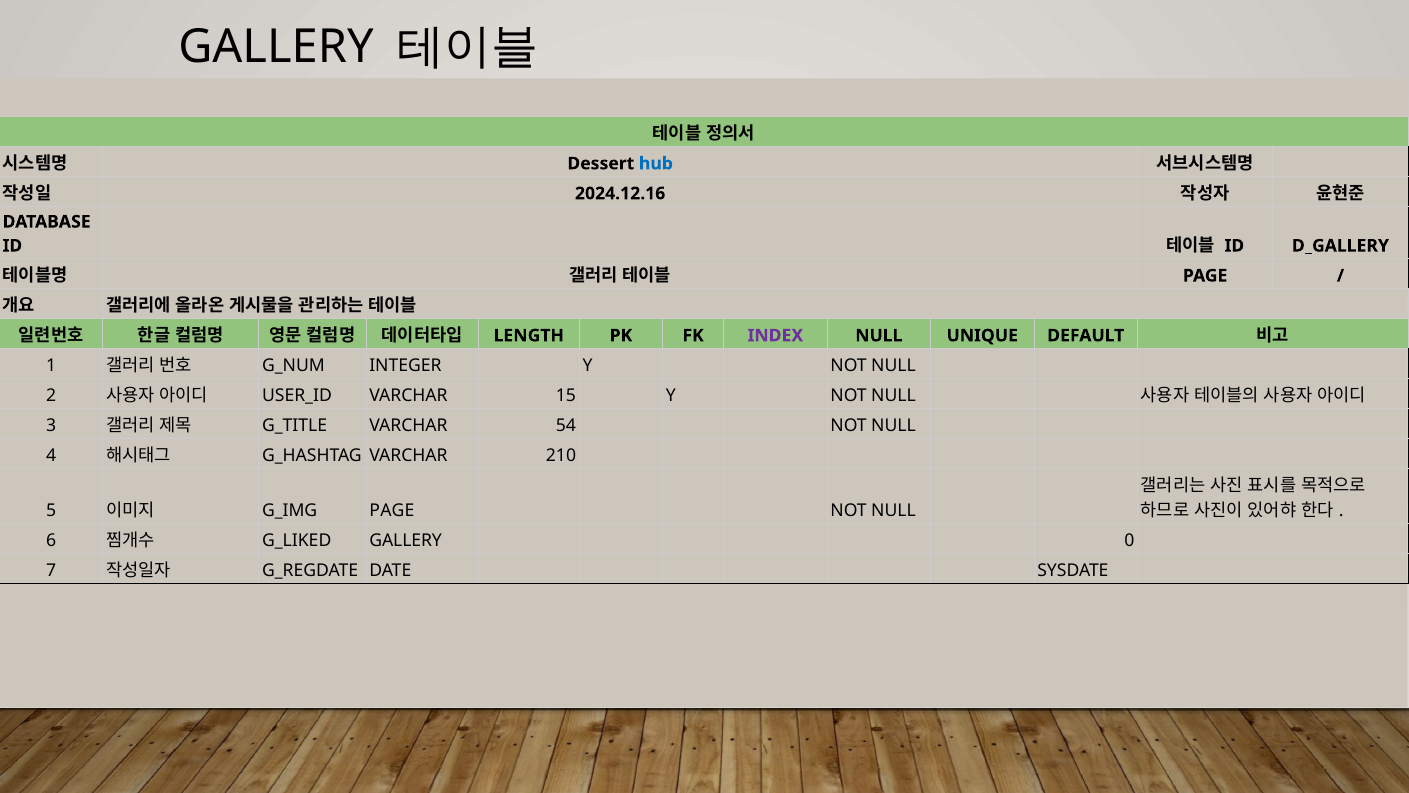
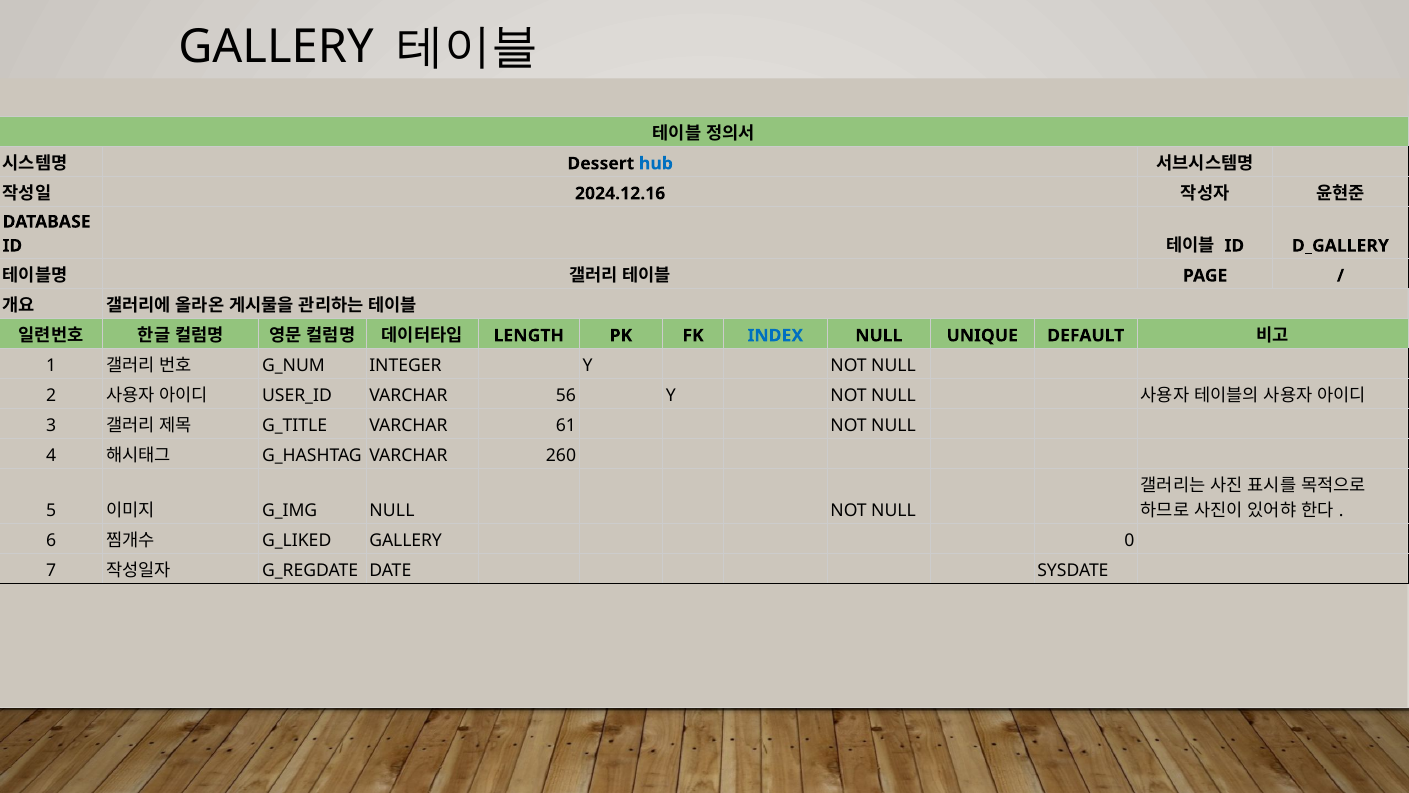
INDEX colour: purple -> blue (775, 335)
15: 15 -> 56 (566, 395)
54: 54 -> 61 (566, 425)
210: 210 -> 260 (561, 455)
PAGE: PAGE -> NULL (392, 510)
